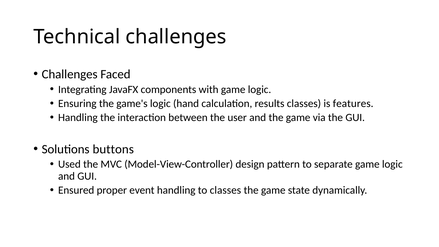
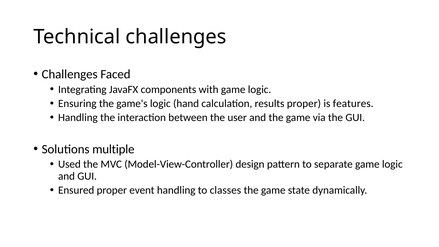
results classes: classes -> proper (304, 103)
buttons: buttons -> multiple (113, 149)
